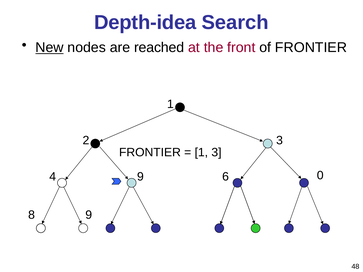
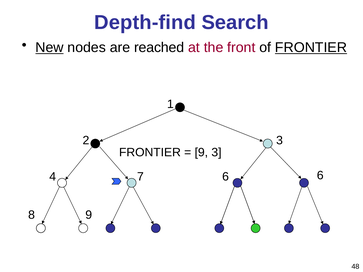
Depth-idea: Depth-idea -> Depth-find (145, 23)
FRONTIER underline: none -> present (311, 48)
1: 1 -> 9 (201, 153)
4 9: 9 -> 7 (140, 177)
6 0: 0 -> 6 (320, 176)
